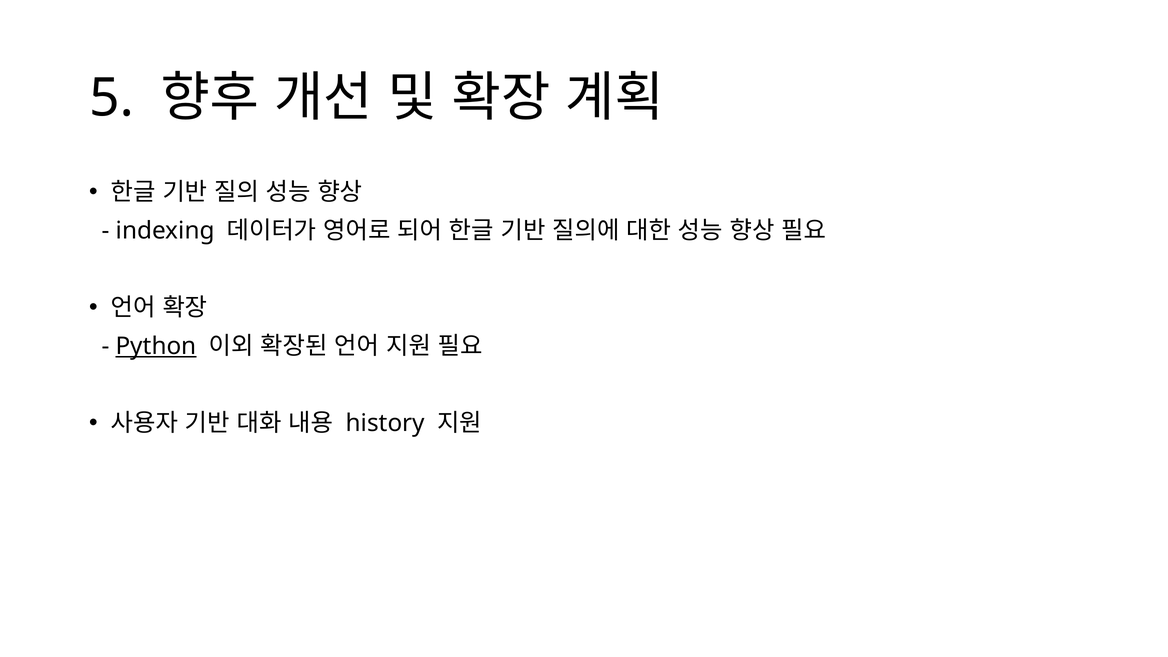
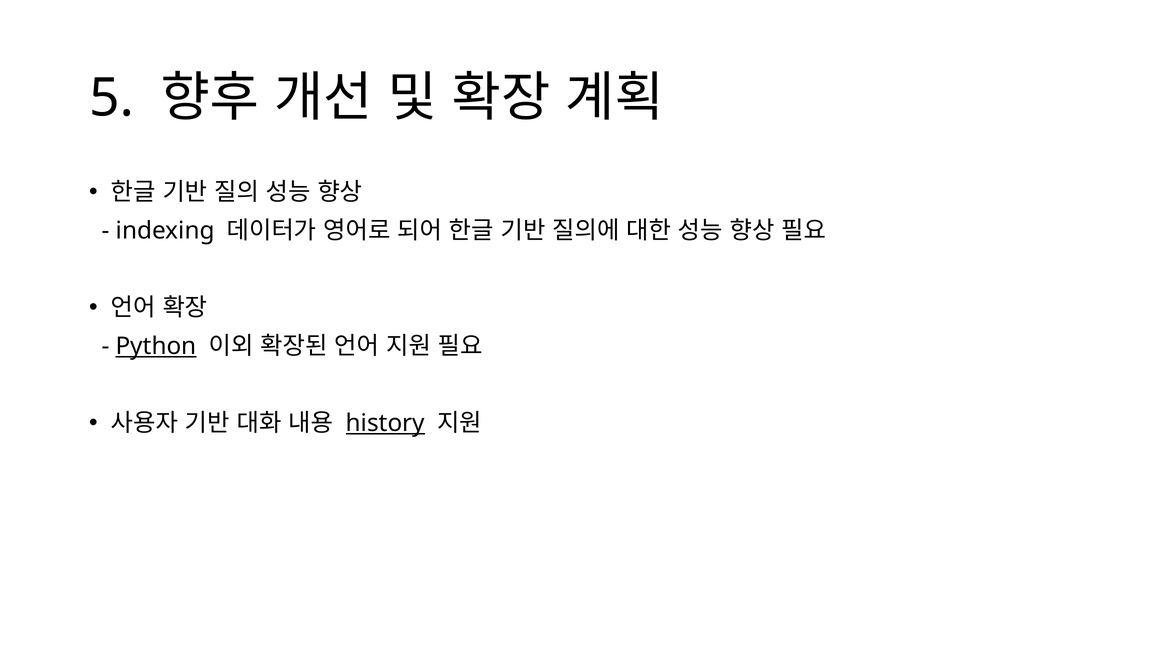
history underline: none -> present (385, 423)
